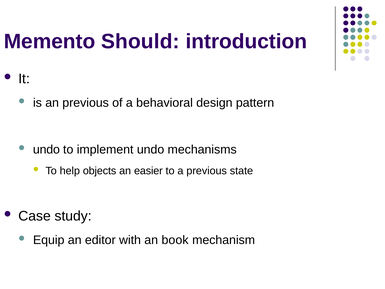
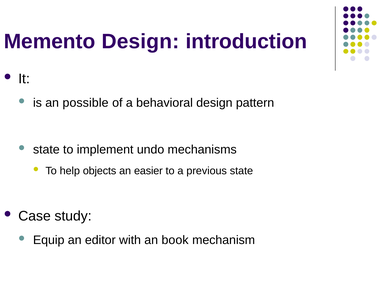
Memento Should: Should -> Design (140, 42)
an previous: previous -> possible (86, 103)
undo: undo -> state (46, 150)
